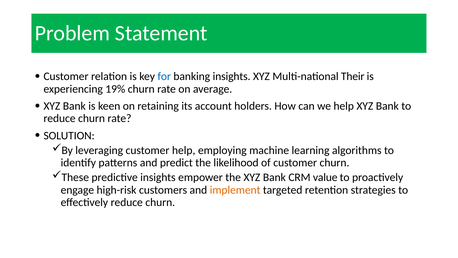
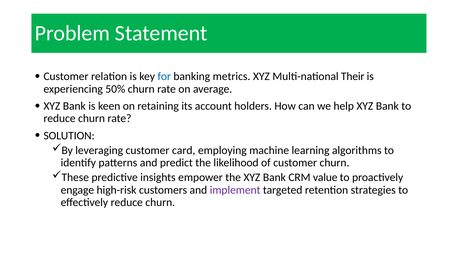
banking insights: insights -> metrics (232, 76)
19%: 19% -> 50% (115, 89)
customer help: help -> card (184, 150)
implement colour: orange -> purple (235, 190)
